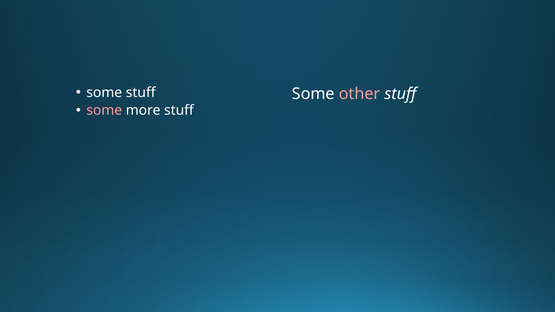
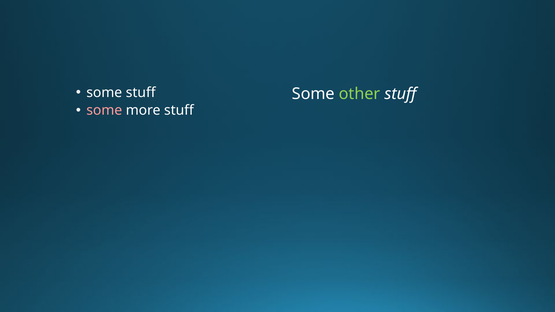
other colour: pink -> light green (360, 94)
